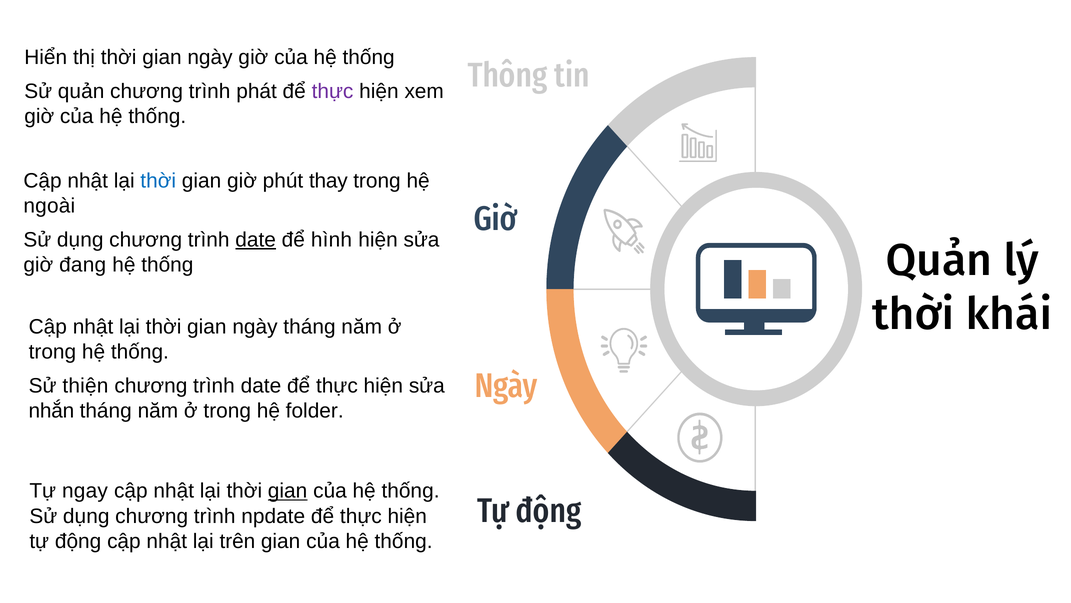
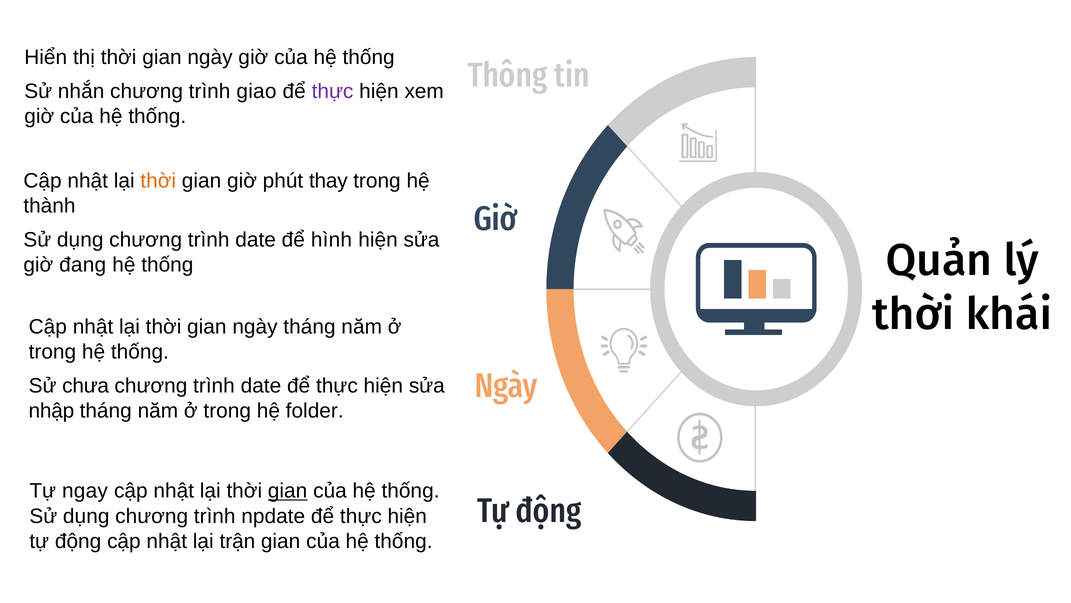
Sử quản: quản -> nhắn (81, 91)
phát: phát -> giao (256, 91)
thời colour: blue -> orange (158, 181)
ngoài: ngoài -> thành (49, 206)
date underline: present -> none (256, 240)
thiện: thiện -> chưa (86, 385)
nhắn: nhắn -> nhập (51, 410)
trên: trên -> trận (237, 541)
